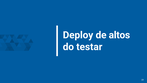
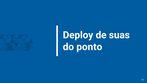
altos: altos -> suas (119, 35)
testar: testar -> ponto (89, 47)
